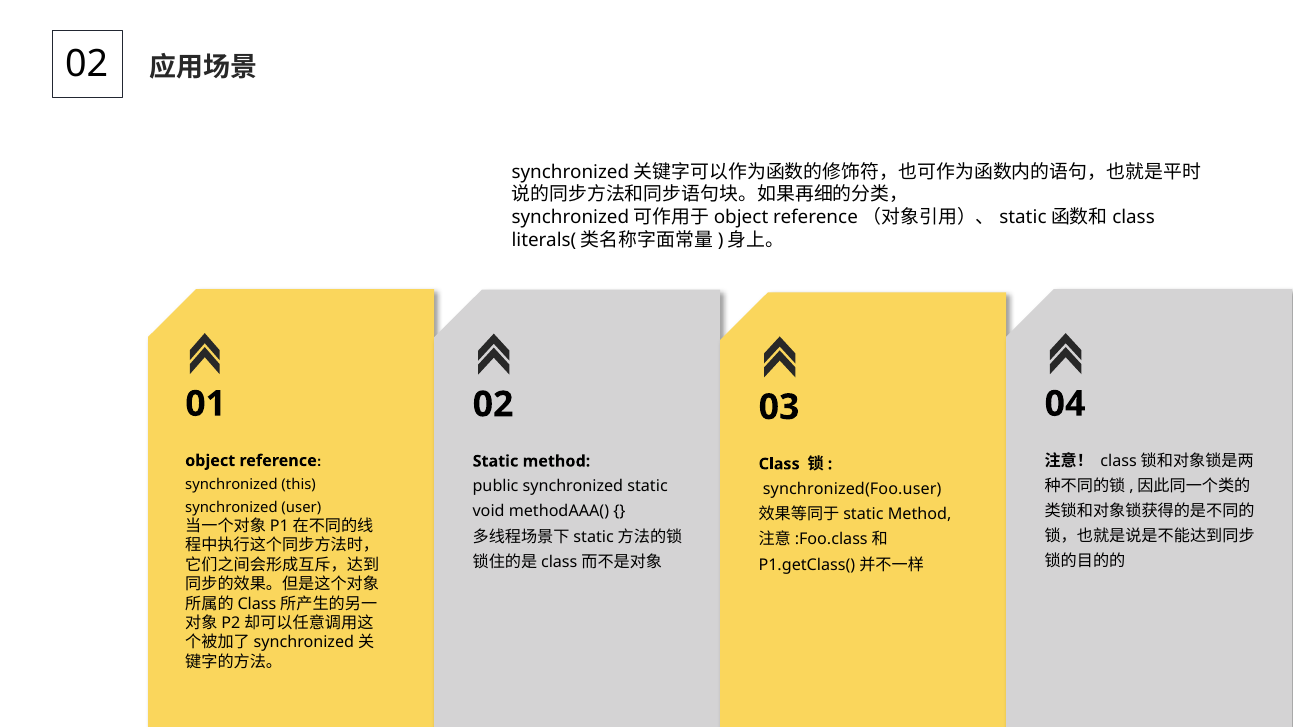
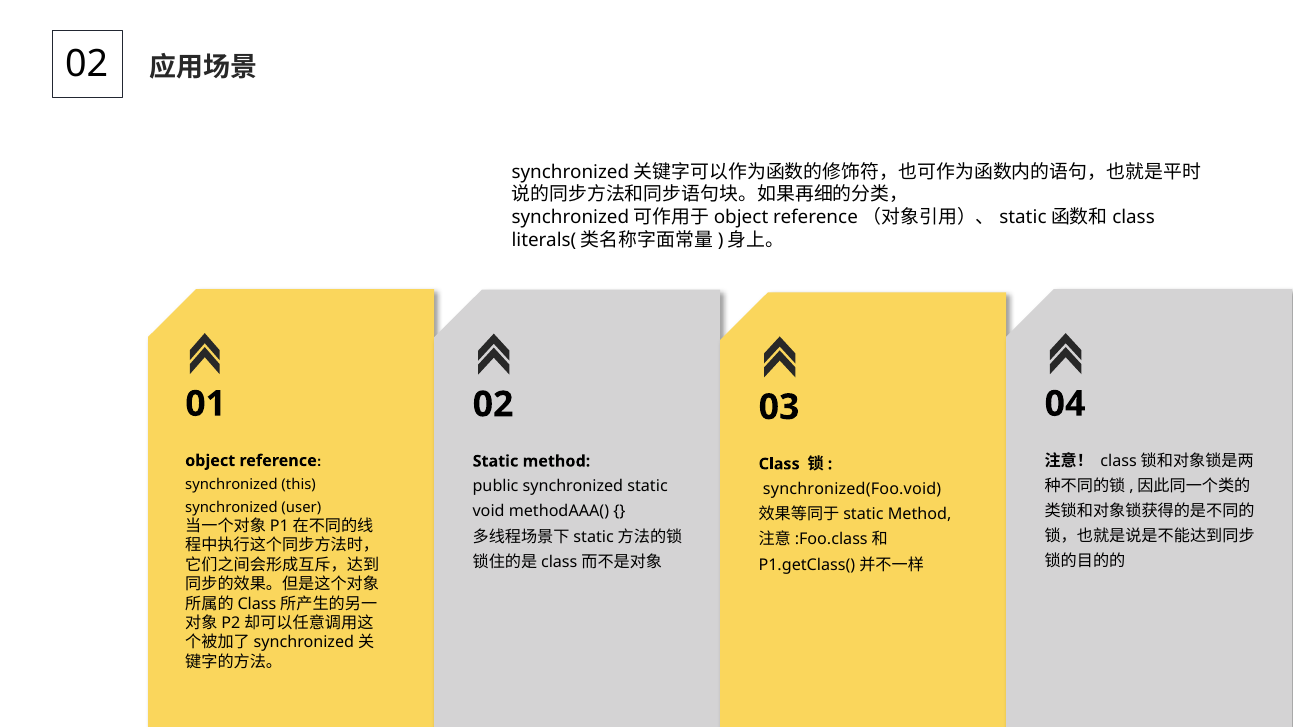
synchronized(Foo.user: synchronized(Foo.user -> synchronized(Foo.void (852, 489)
